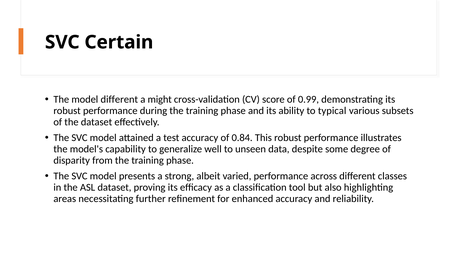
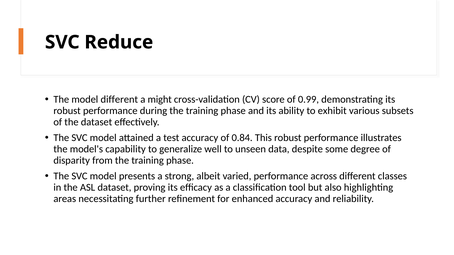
Certain: Certain -> Reduce (119, 42)
typical: typical -> exhibit (332, 111)
